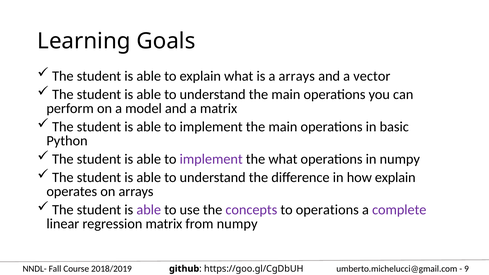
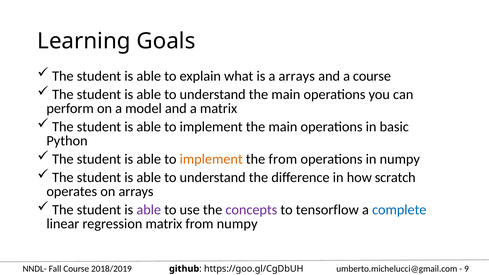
a vector: vector -> course (372, 76)
implement colour: purple -> orange (211, 159)
the what: what -> from (283, 159)
how explain: explain -> scratch (395, 178)
to operations: operations -> tensorflow (327, 210)
complete colour: purple -> blue (399, 210)
